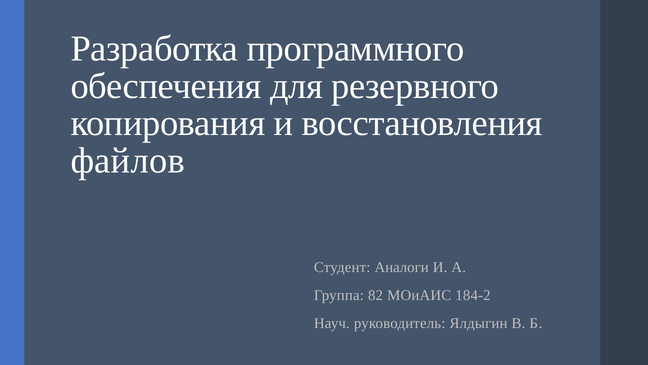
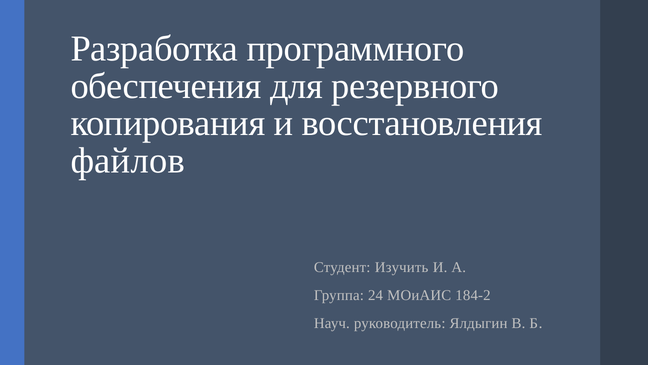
Аналоги: Аналоги -> Изучить (402, 267)
82: 82 -> 24 (376, 295)
